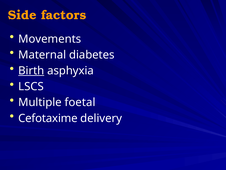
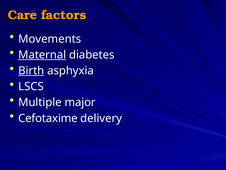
Side: Side -> Care (22, 15)
Maternal underline: none -> present (42, 55)
foetal: foetal -> major (80, 102)
